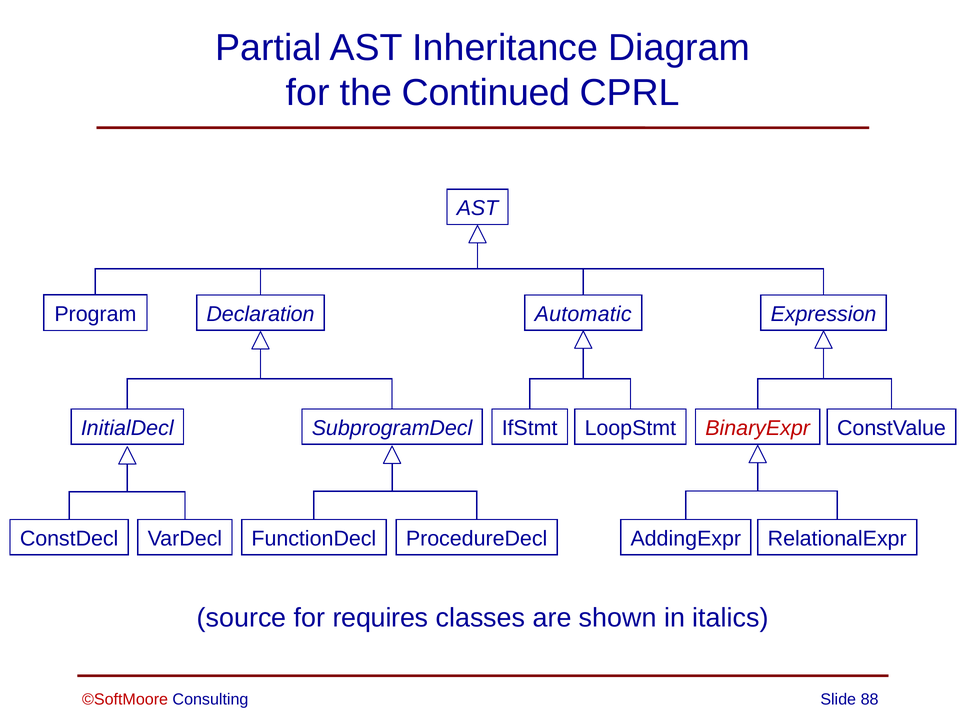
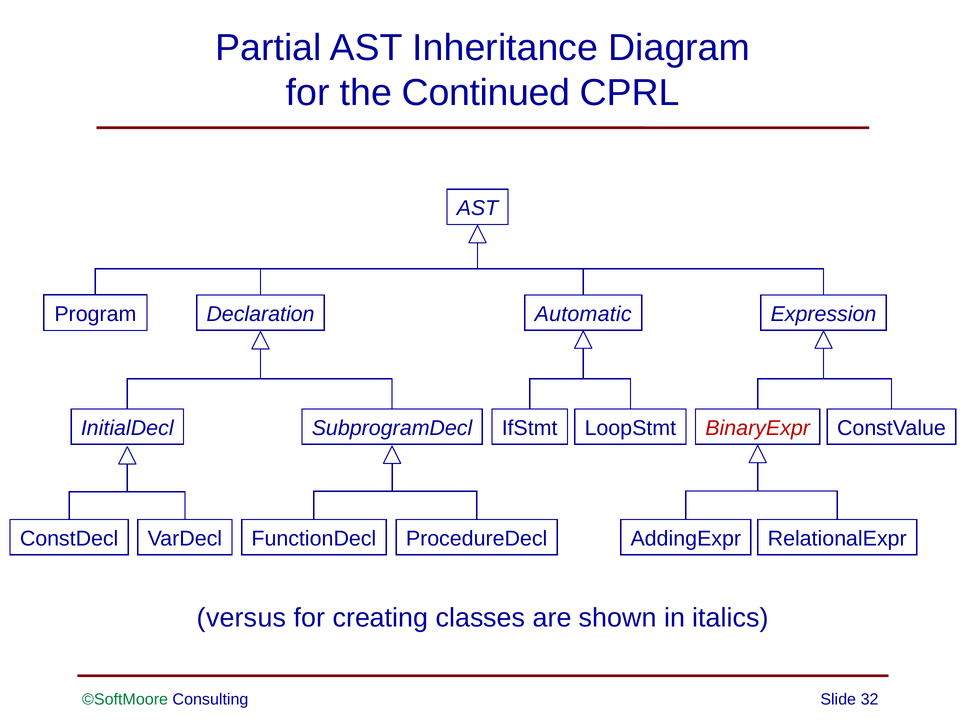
source: source -> versus (242, 618)
requires: requires -> creating (380, 618)
©SoftMoore colour: red -> green (125, 700)
88: 88 -> 32 (870, 700)
